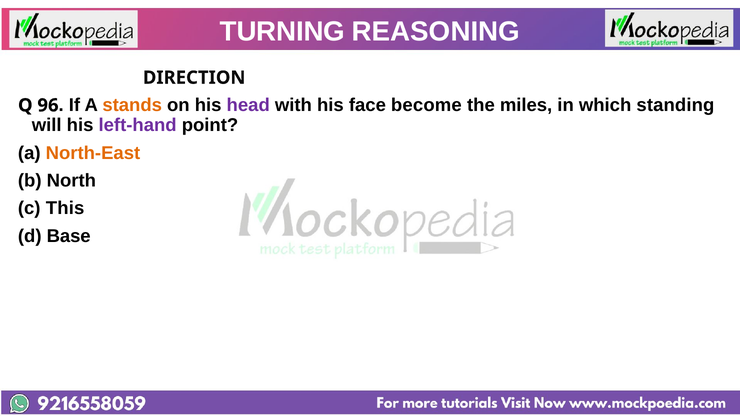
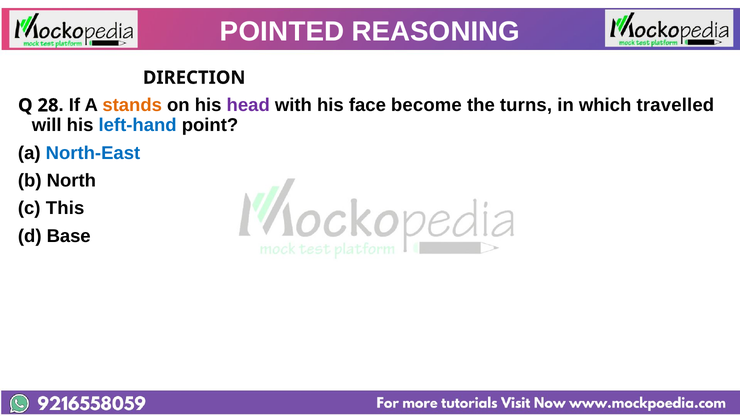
TURNING: TURNING -> POINTED (282, 32)
96: 96 -> 28 (48, 105)
miles: miles -> turns (526, 105)
standing: standing -> travelled (675, 105)
left-hand colour: purple -> blue (138, 125)
North-East colour: orange -> blue (93, 153)
